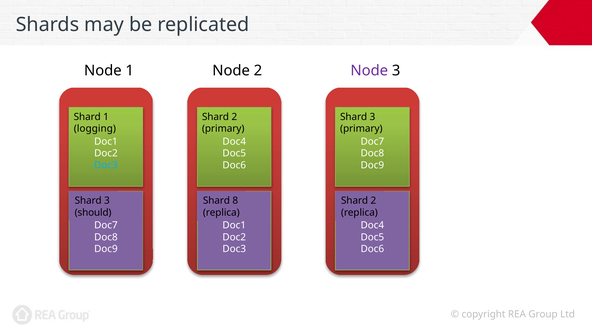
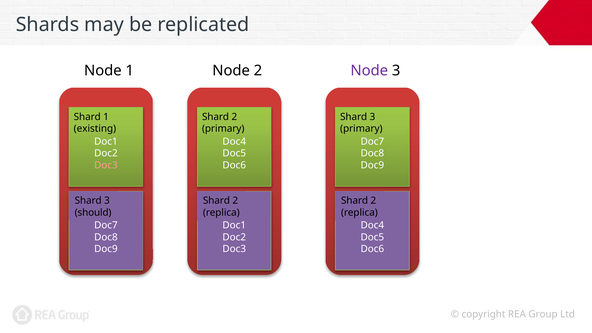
logging: logging -> existing (95, 129)
Doc3 colour: light blue -> pink (106, 165)
8: 8 -> 2 (235, 201)
